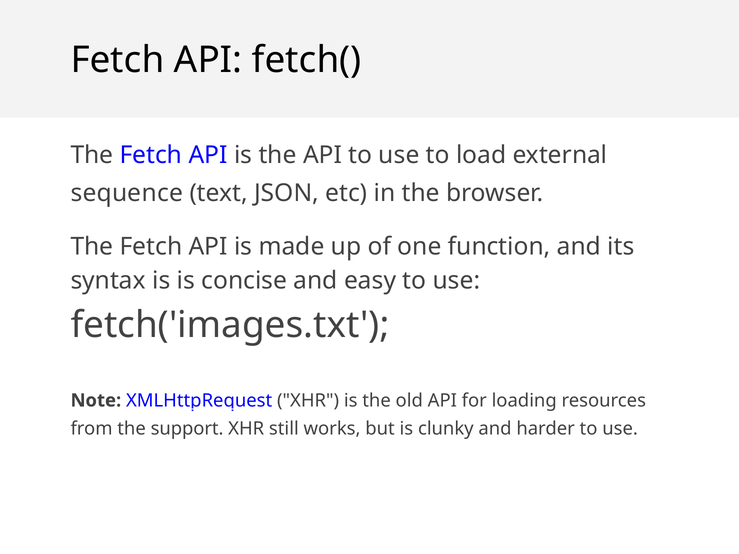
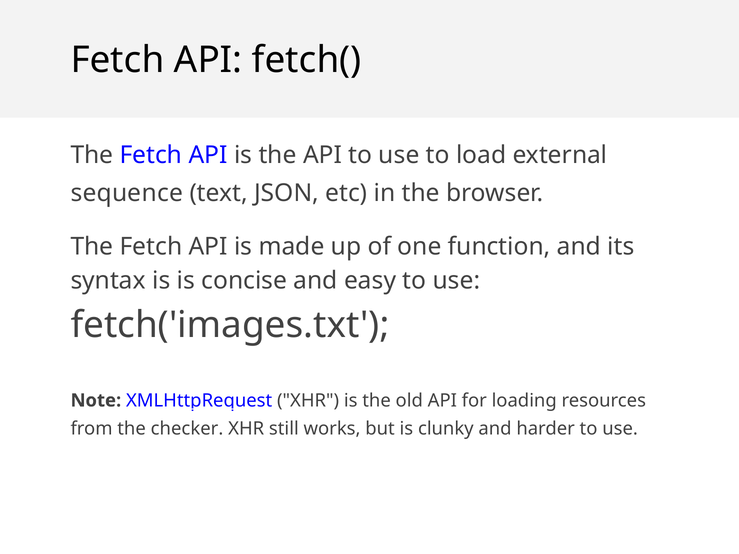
support: support -> checker (187, 429)
